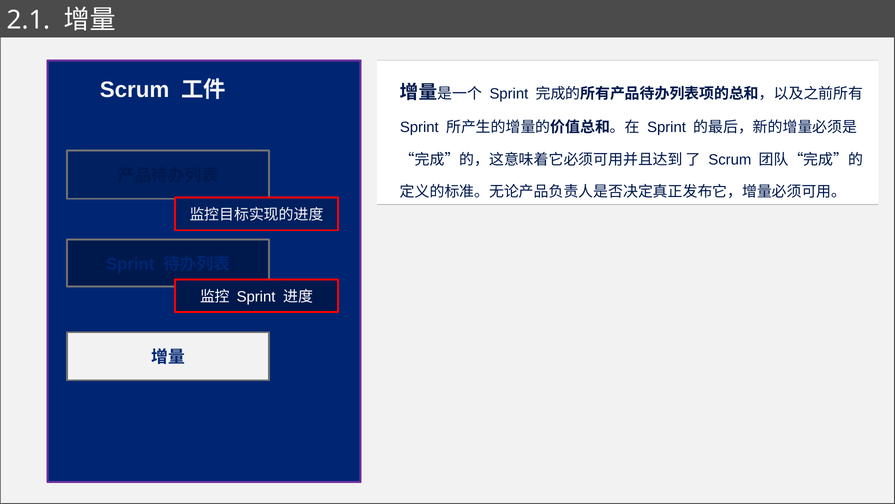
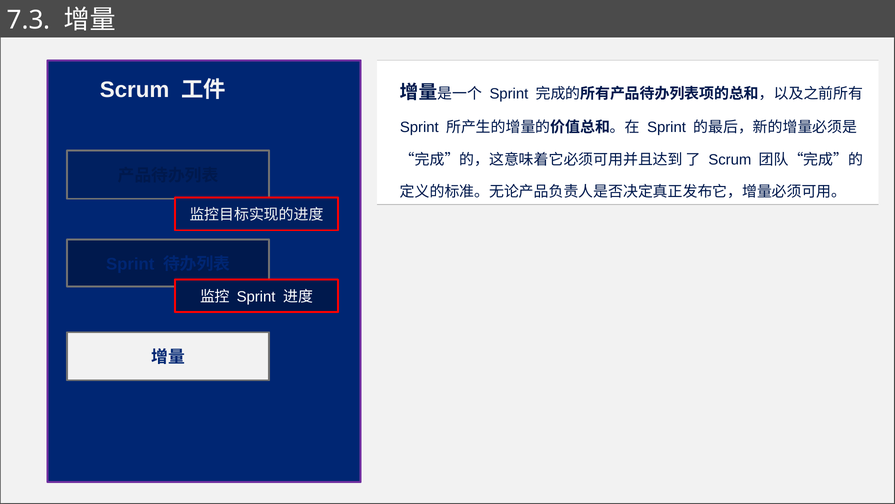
2.1: 2.1 -> 7.3 (29, 20)
